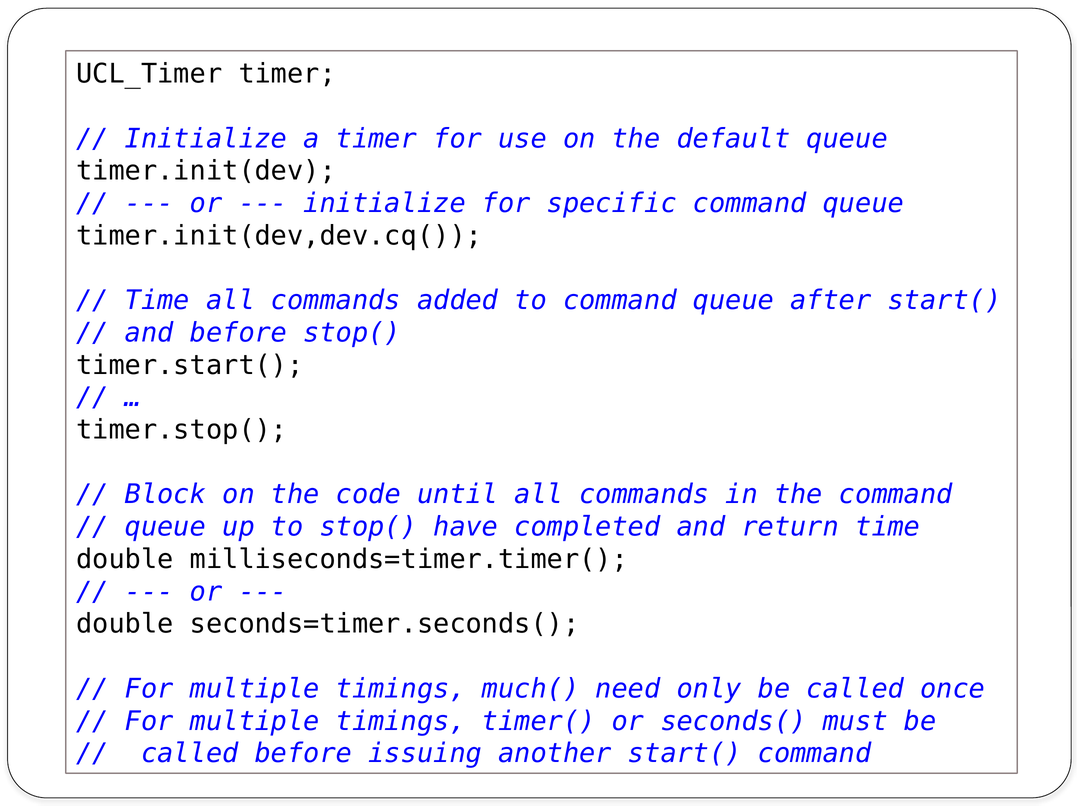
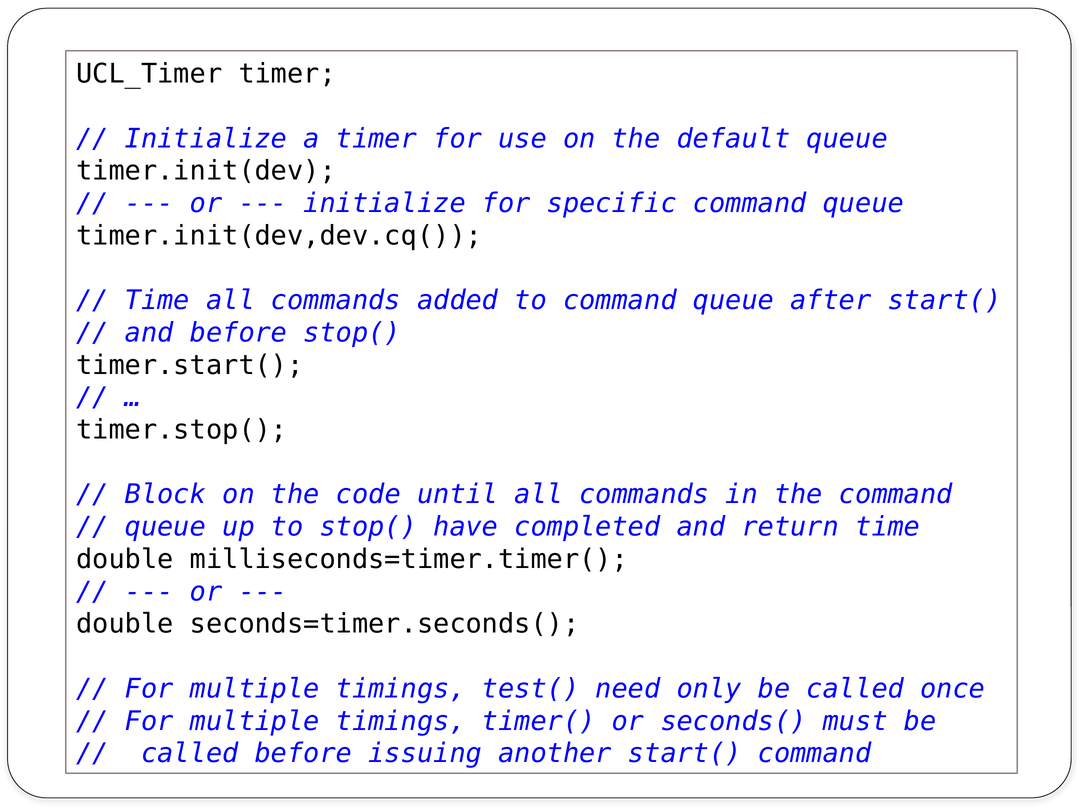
much(: much( -> test( (531, 689)
